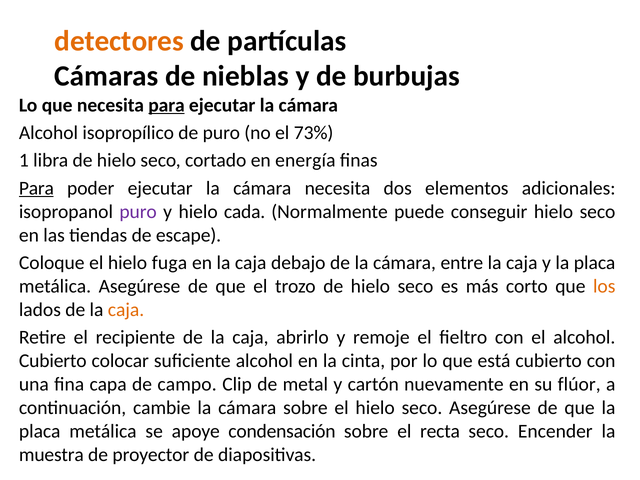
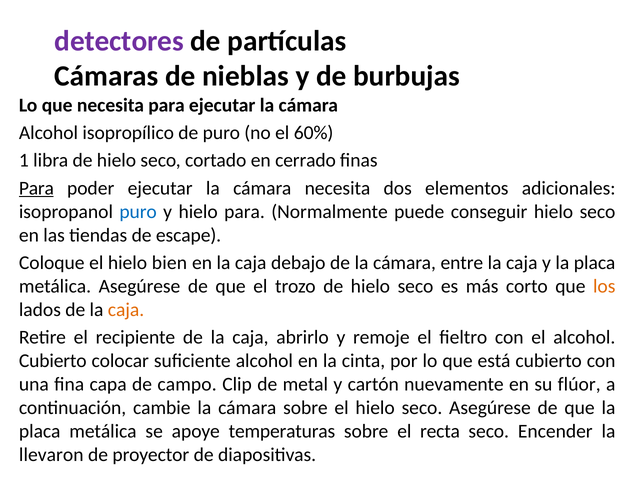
detectores colour: orange -> purple (119, 41)
para underline: present -> none (167, 105)
73%: 73% -> 60% (314, 133)
energía: energía -> cerrado (305, 161)
puro colour: purple -> blue (138, 212)
hielo cada: cada -> para (244, 212)
fuga: fuga -> bien (169, 263)
condensación: condensación -> temperaturas (282, 431)
muestra: muestra -> llevaron (51, 455)
